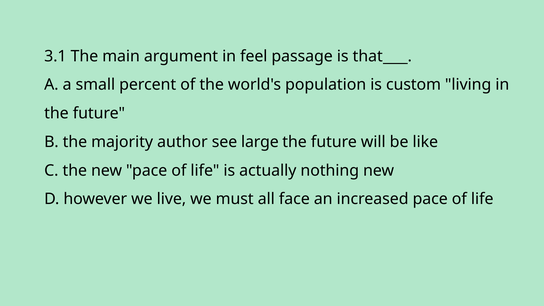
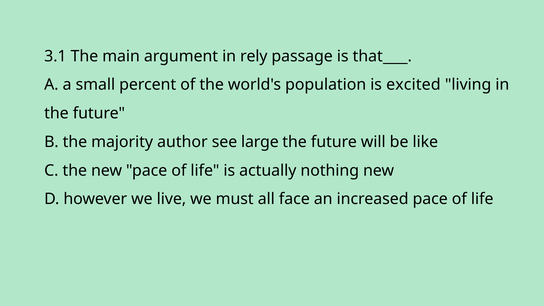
feel: feel -> rely (254, 56)
custom: custom -> excited (413, 85)
